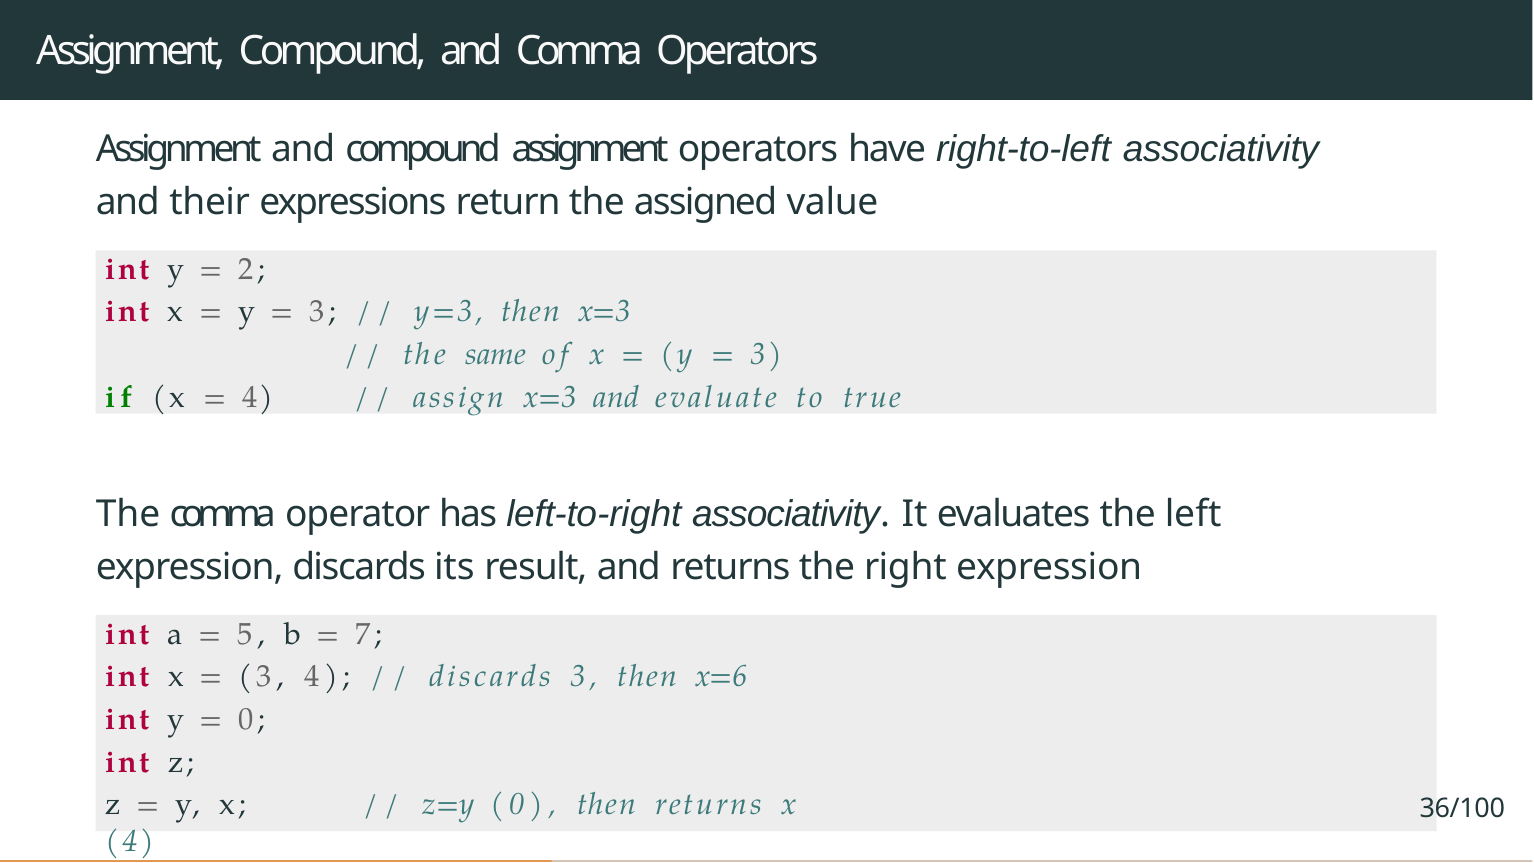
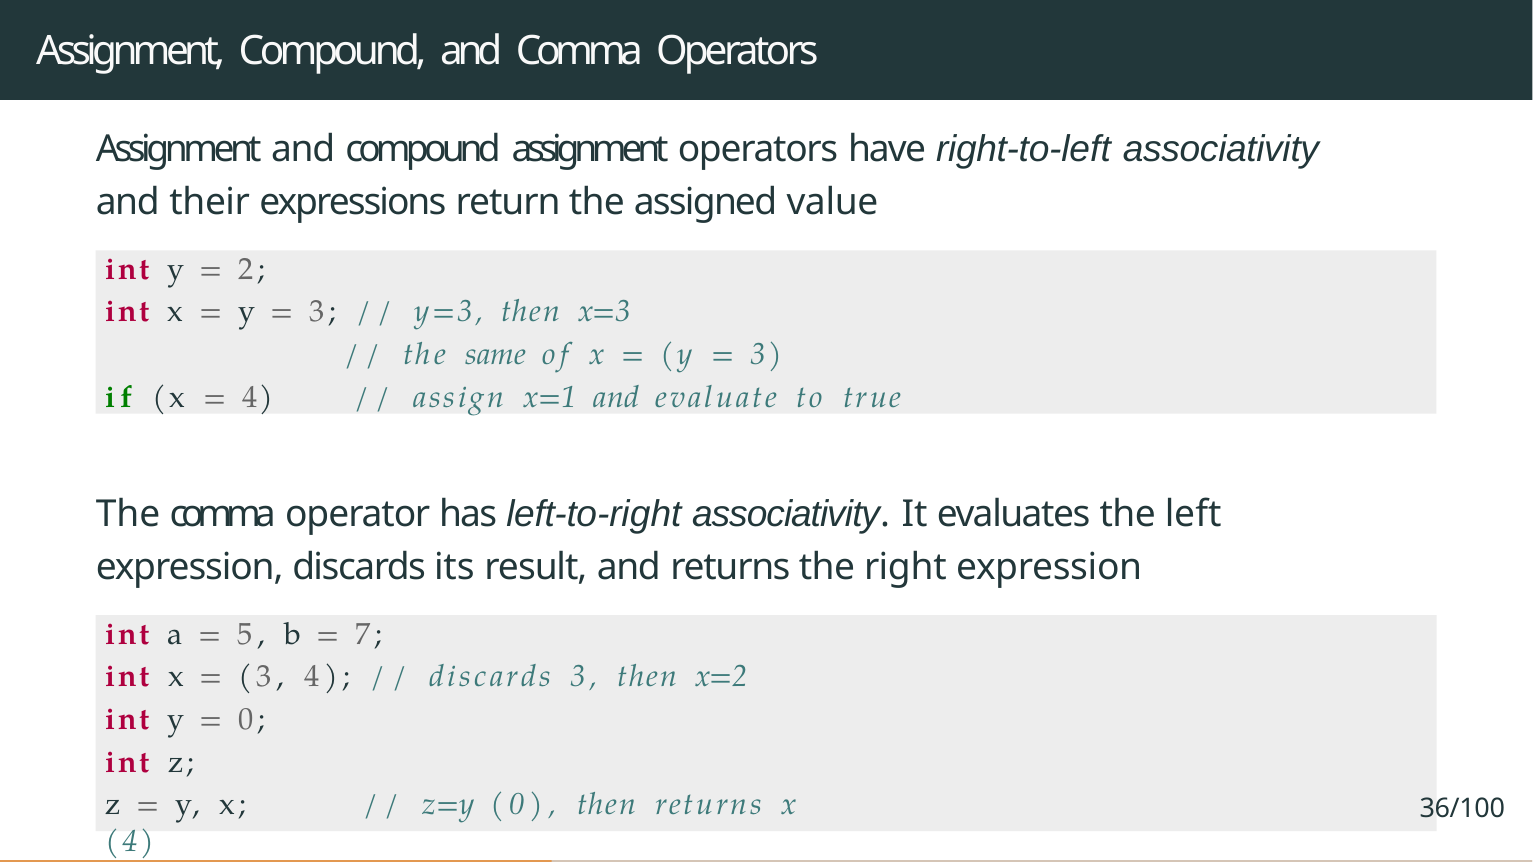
assign x=3: x=3 -> x=1 (550, 397)
x=6: x=6 -> x=2 (722, 677)
